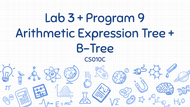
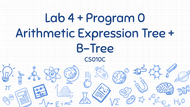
3: 3 -> 4 (71, 18)
9: 9 -> 0 (141, 18)
